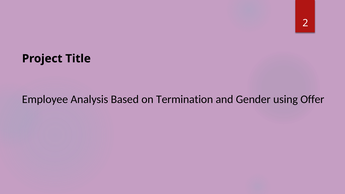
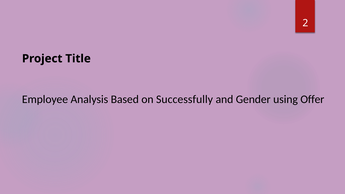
Termination: Termination -> Successfully (185, 99)
